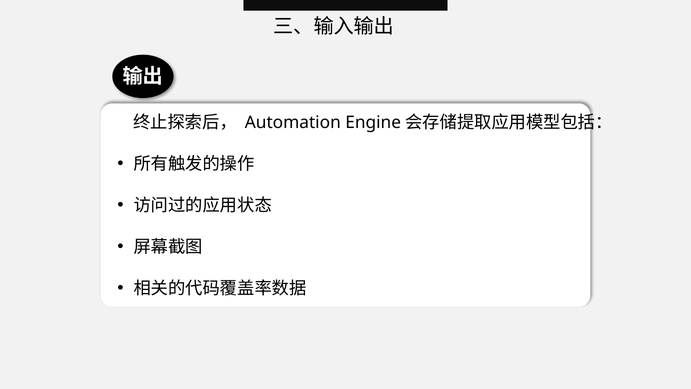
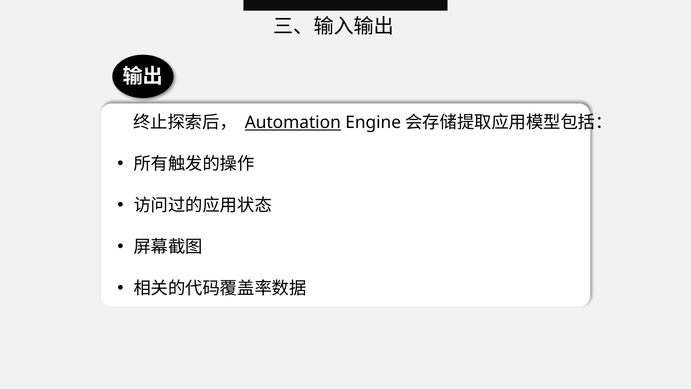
Automation underline: none -> present (293, 122)
